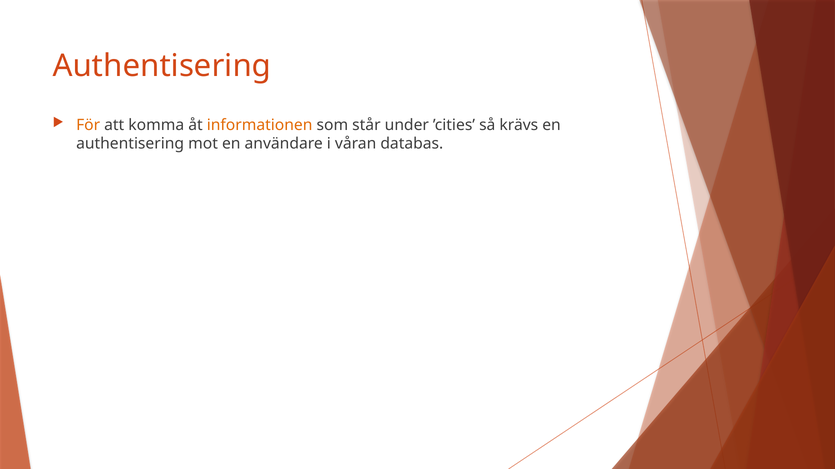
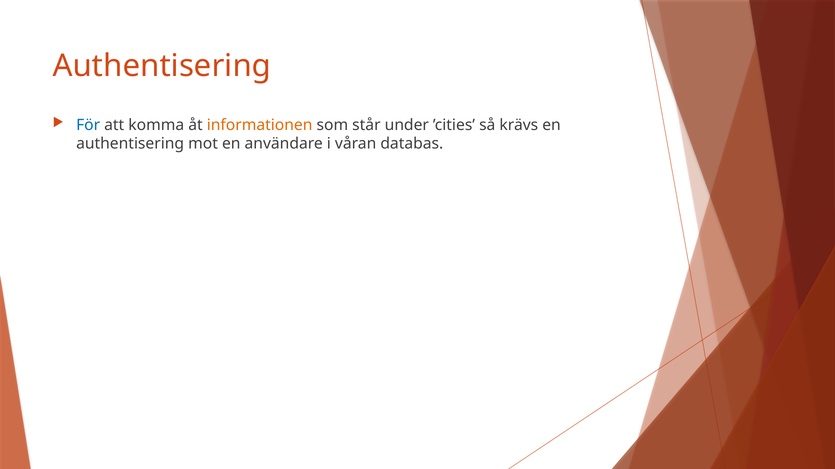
För colour: orange -> blue (88, 125)
